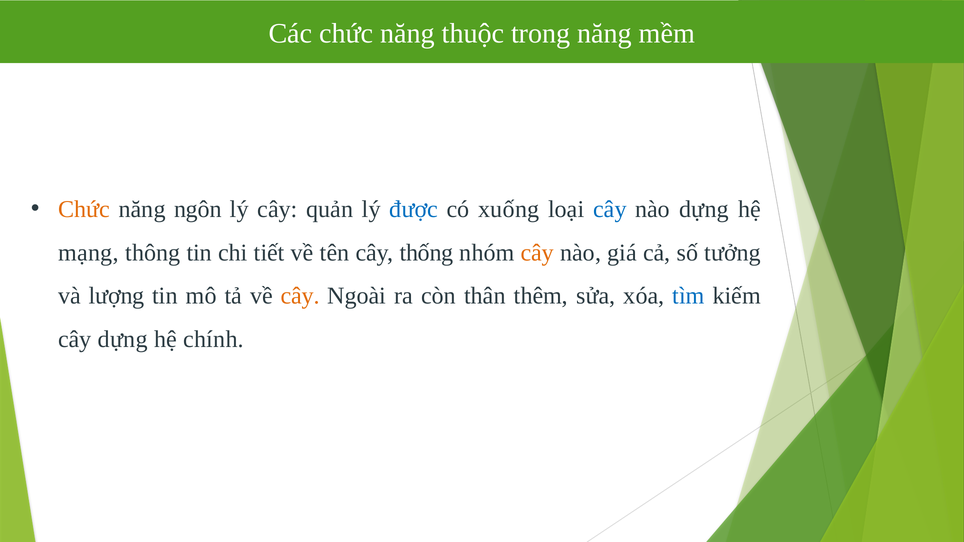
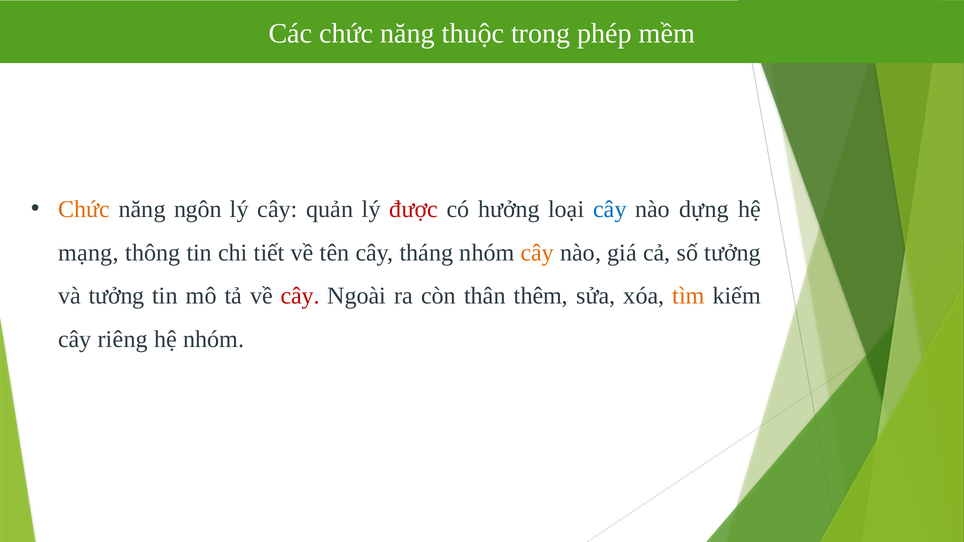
trong năng: năng -> phép (605, 34)
được colour: blue -> red (414, 209)
xuống: xuống -> hưởng (509, 209)
thống: thống -> tháng (426, 253)
và lượng: lượng -> tưởng (117, 296)
cây colour: orange -> red (300, 296)
tìm colour: blue -> orange (689, 296)
cây dựng: dựng -> riêng (123, 339)
hệ chính: chính -> nhóm (214, 339)
